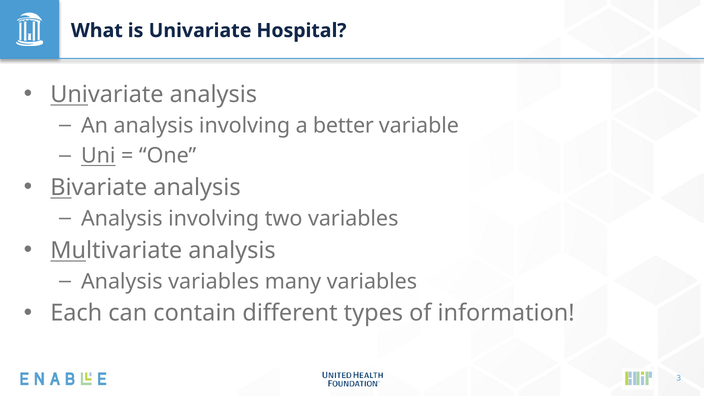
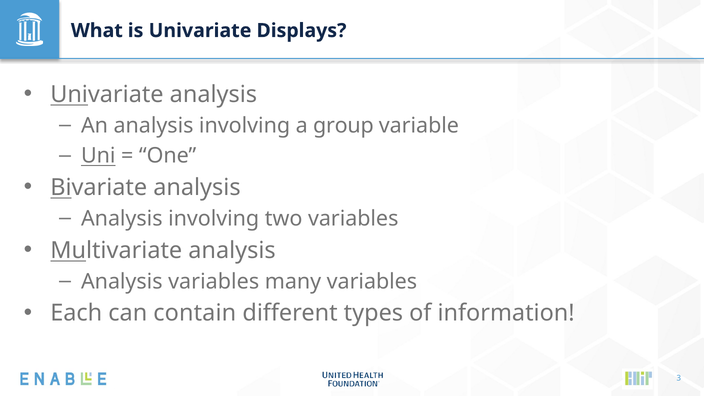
Hospital: Hospital -> Displays (301, 31)
better: better -> group (343, 126)
